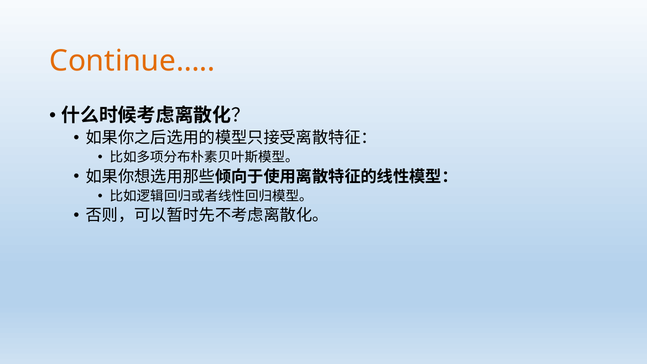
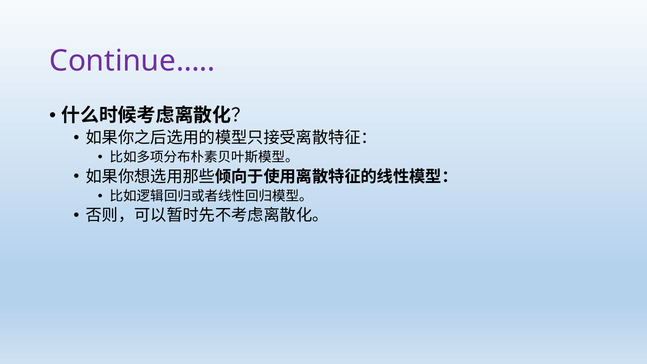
Continue… colour: orange -> purple (132, 61)
